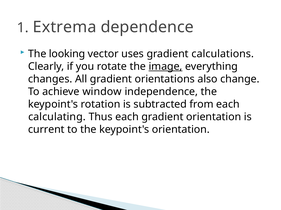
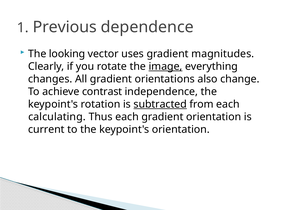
Extrema: Extrema -> Previous (65, 27)
calculations: calculations -> magnitudes (223, 54)
window: window -> contrast (102, 92)
subtracted underline: none -> present (160, 105)
